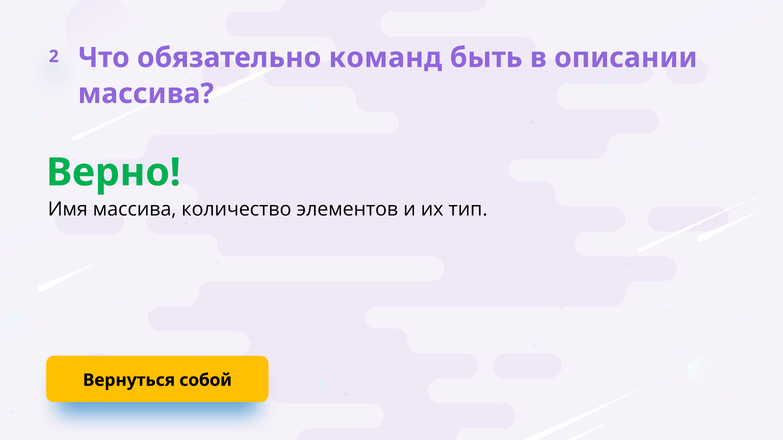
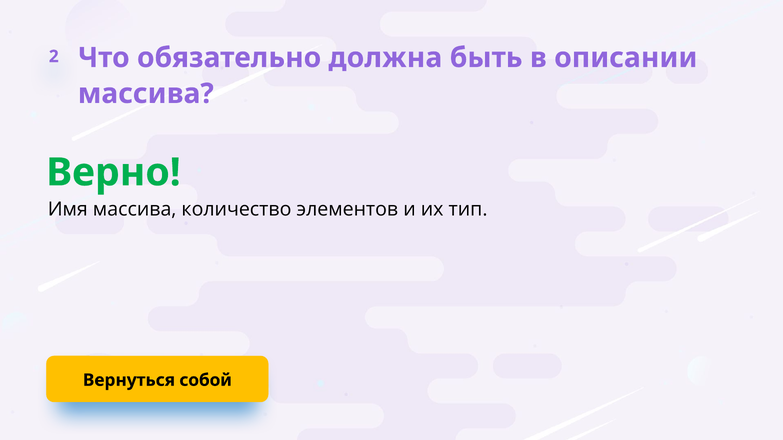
команд: команд -> должна (385, 58)
